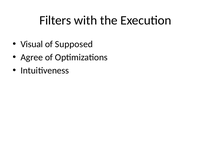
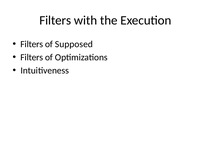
Visual: Visual -> Filters (32, 44)
Agree: Agree -> Filters (32, 57)
